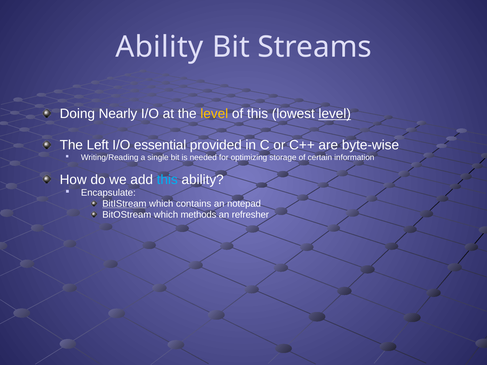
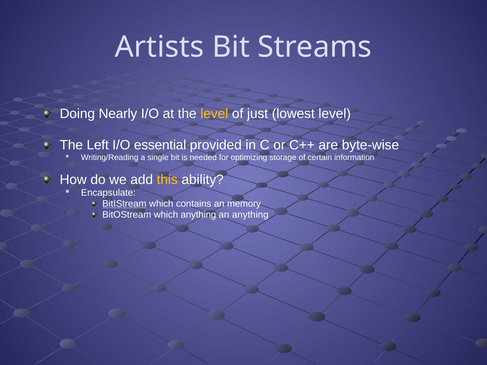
Ability: Ability -> Artists (160, 47)
of this: this -> just (258, 114)
level underline: present -> none (335, 114)
this colour: light blue -> yellow (167, 180)
notepad: notepad -> memory (244, 204)
which methods: methods -> anything (198, 215)
an refresher: refresher -> anything (250, 215)
